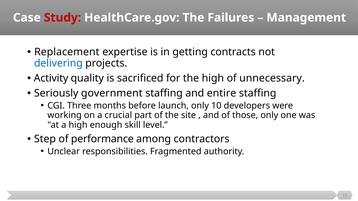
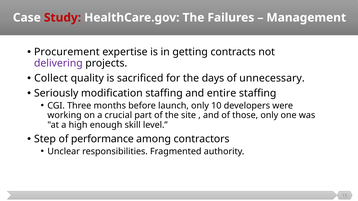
Replacement: Replacement -> Procurement (67, 52)
delivering colour: blue -> purple (58, 63)
Activity: Activity -> Collect (51, 78)
the high: high -> days (213, 78)
government: government -> modification (112, 93)
